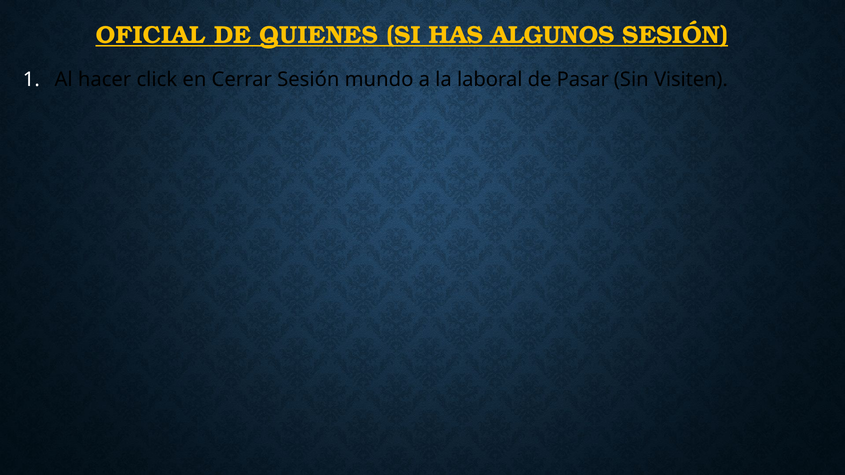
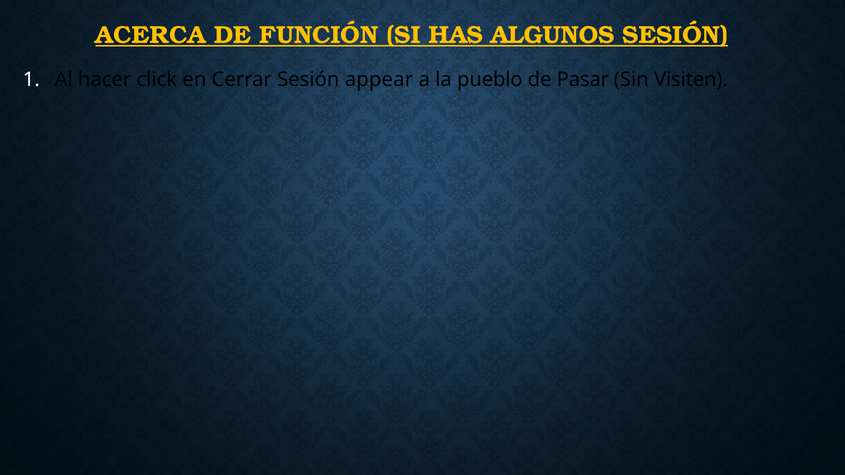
OFICIAL: OFICIAL -> ACERCA (151, 35)
QUIENES: QUIENES -> FUNCIÓN (319, 35)
mundo: mundo -> appear (379, 79)
laboral: laboral -> pueblo (490, 79)
